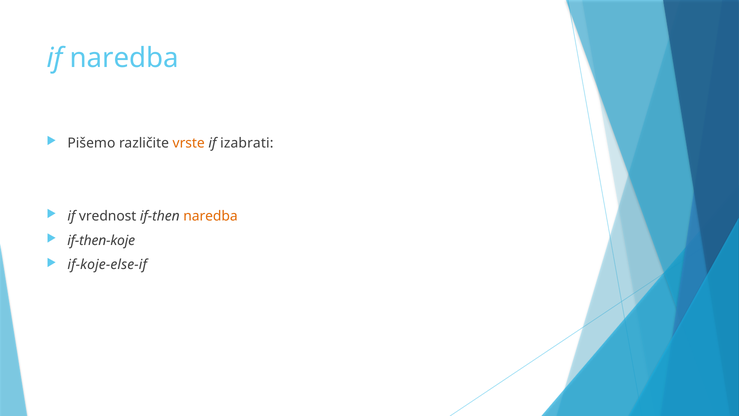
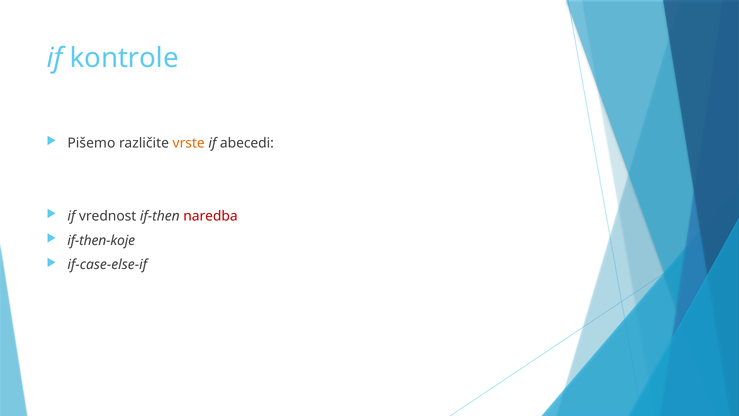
if naredba: naredba -> kontrole (124, 58)
izabrati: izabrati -> abecedi (247, 143)
naredba colour: orange -> red (211, 216)
if-koje-else-if: if-koje-else-if -> if-case-else-if (107, 265)
